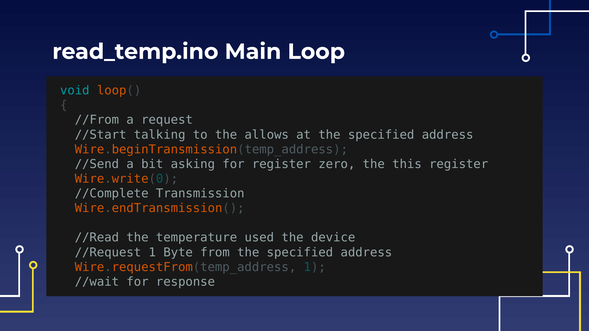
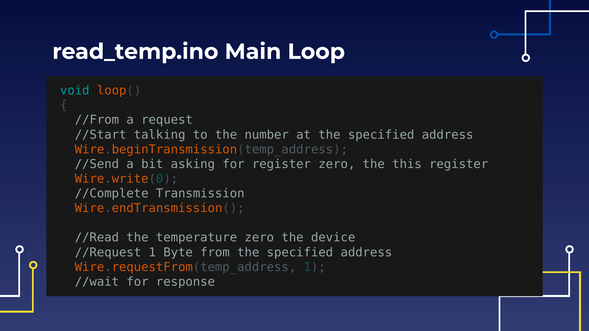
allows: allows -> number (267, 135)
temperature used: used -> zero (259, 238)
